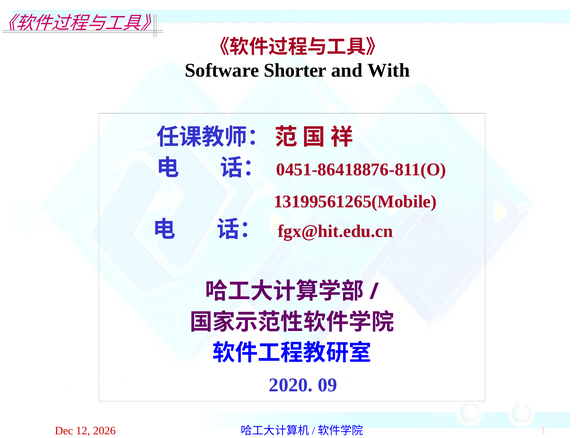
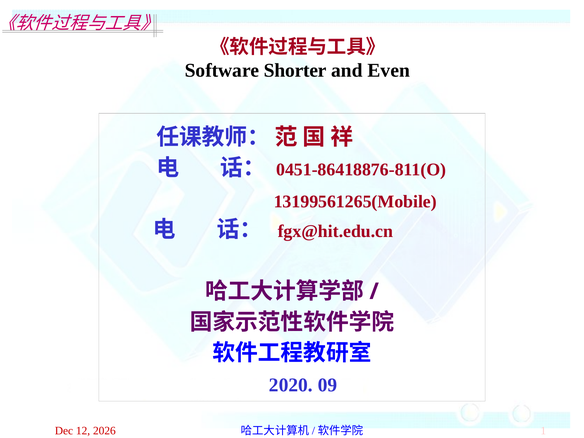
With: With -> Even (389, 70)
